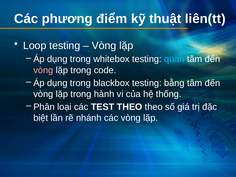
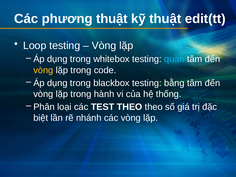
phương điểm: điểm -> thuật (112, 19)
liên(tt: liên(tt -> edit(tt (205, 19)
vòng colour: pink -> yellow (43, 70)
